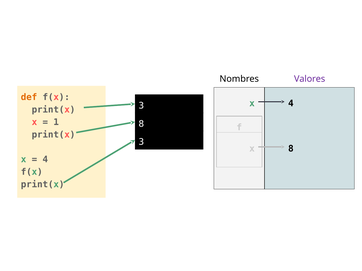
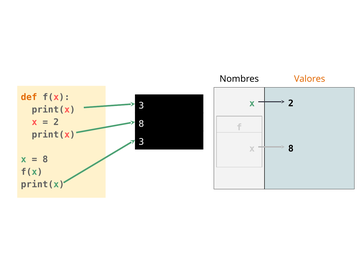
Valores colour: purple -> orange (310, 79)
x 4: 4 -> 2 (291, 104)
1: 1 -> 2 (56, 122)
4: 4 -> 8 (45, 160)
